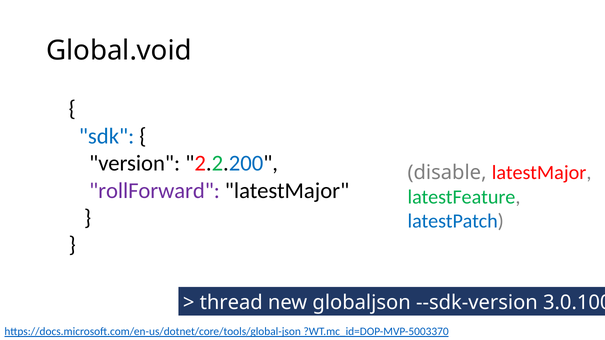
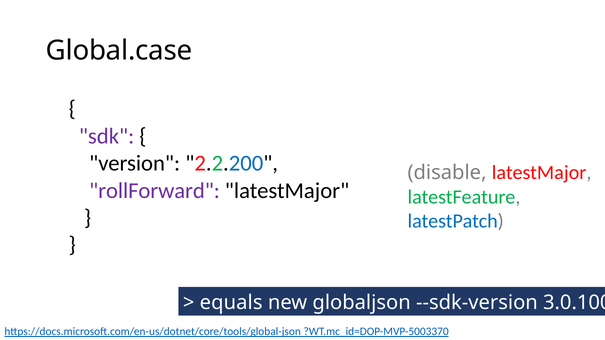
Global.void: Global.void -> Global.case (119, 51)
sdk colour: blue -> purple (107, 136)
thread: thread -> equals (231, 303)
